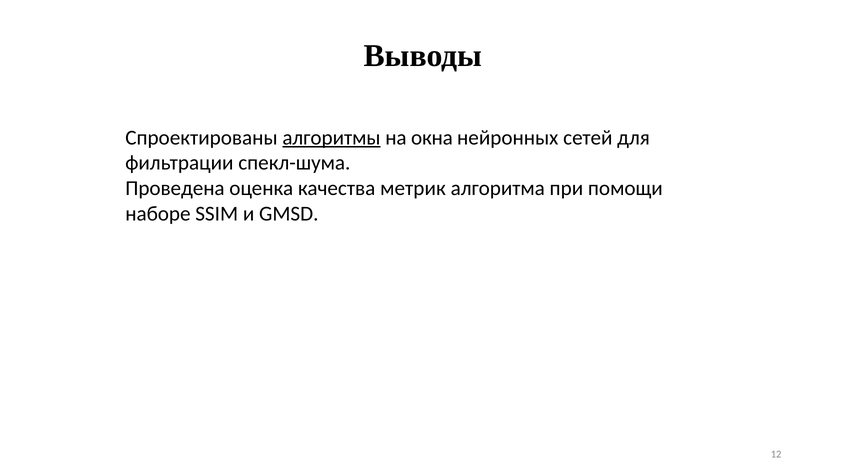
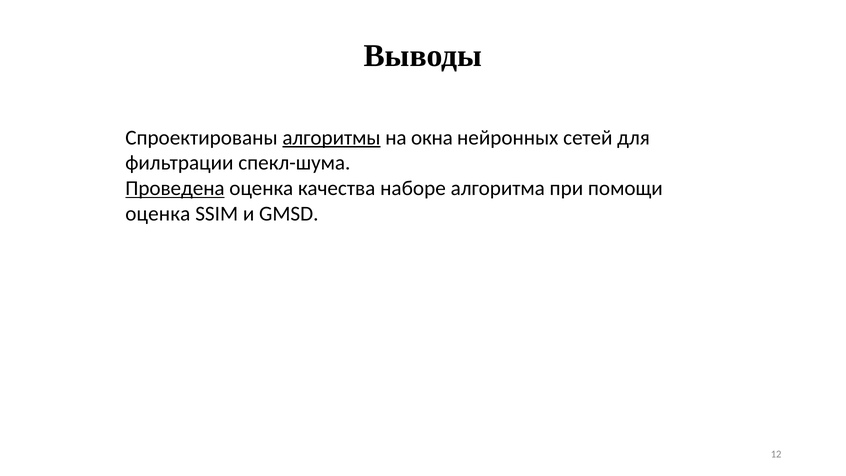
Проведена underline: none -> present (175, 188)
метрик: метрик -> наборе (413, 188)
наборе: наборе -> оценка (158, 214)
